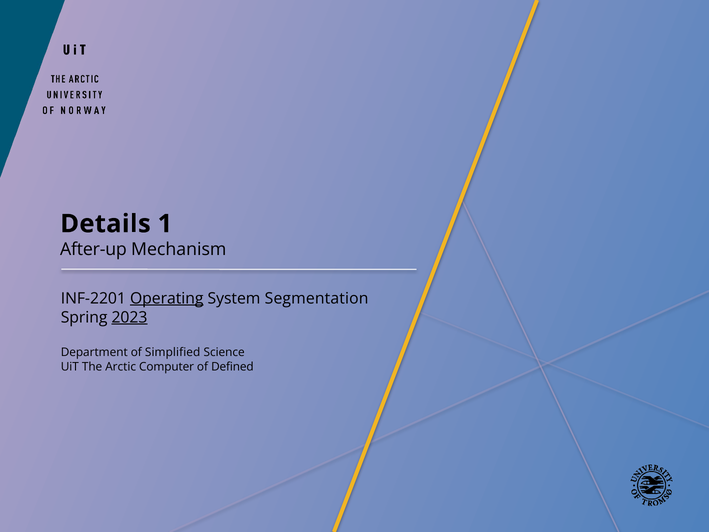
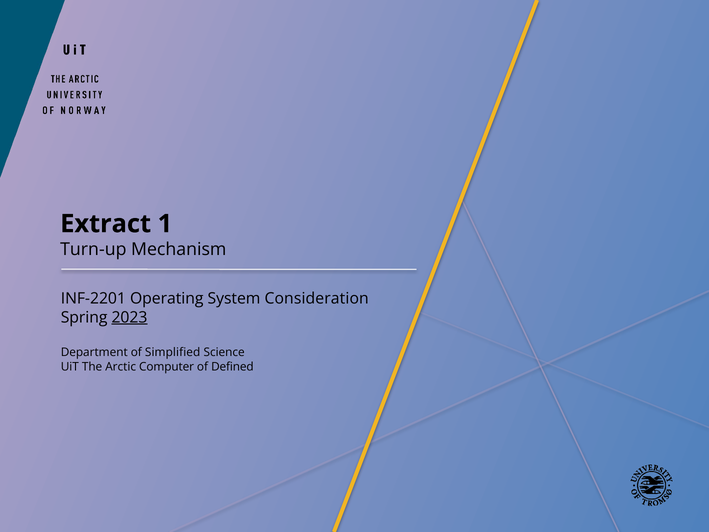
Details: Details -> Extract (106, 224)
After-up: After-up -> Turn-up (93, 249)
Operating underline: present -> none (167, 298)
Segmentation: Segmentation -> Consideration (317, 298)
